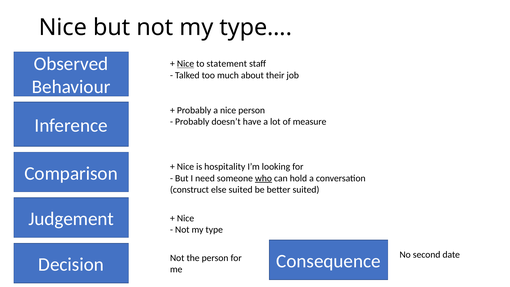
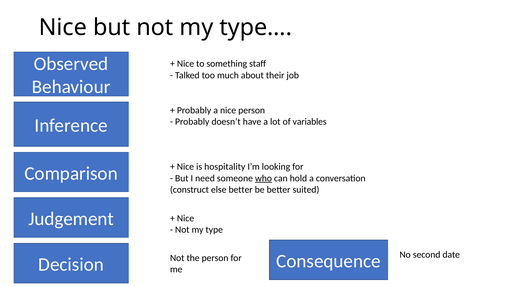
Nice underline: present -> none (186, 64)
statement: statement -> something (227, 64)
measure: measure -> variables (310, 122)
else suited: suited -> better (241, 190)
